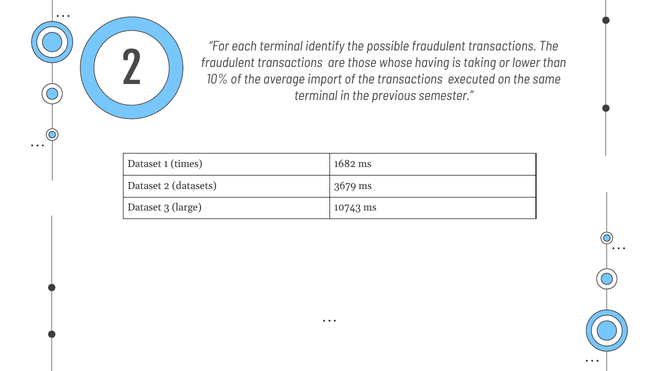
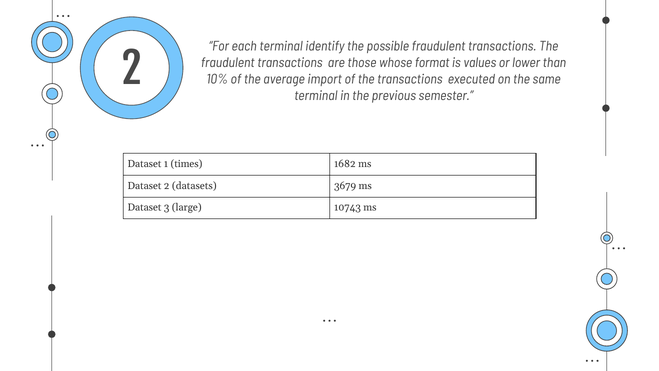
having: having -> format (432, 62)
taking: taking -> values (480, 62)
